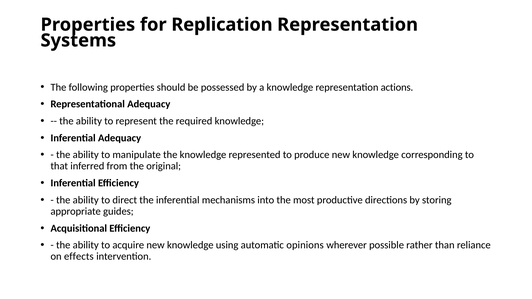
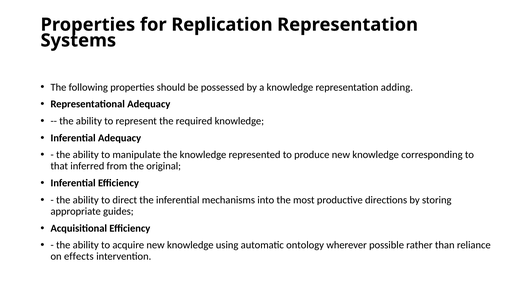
actions: actions -> adding (397, 87)
opinions: opinions -> ontology (305, 245)
